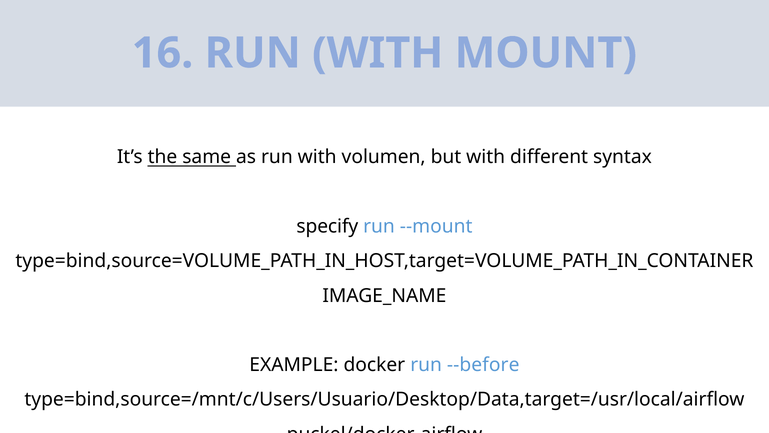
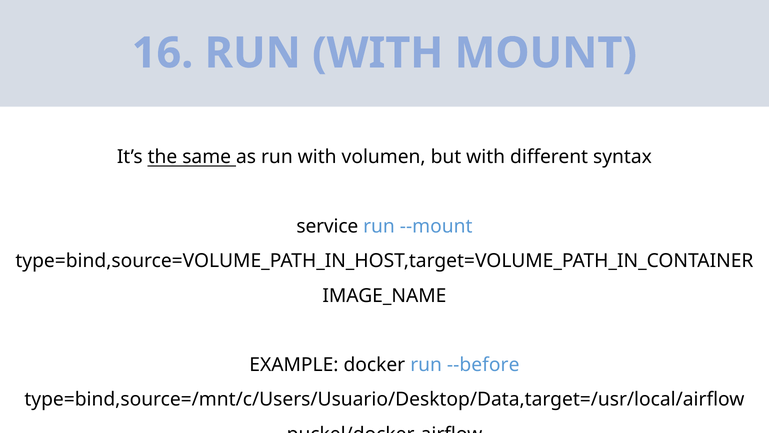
specify: specify -> service (327, 226)
